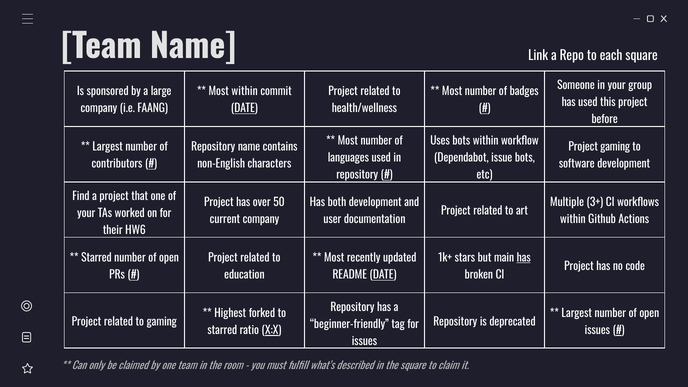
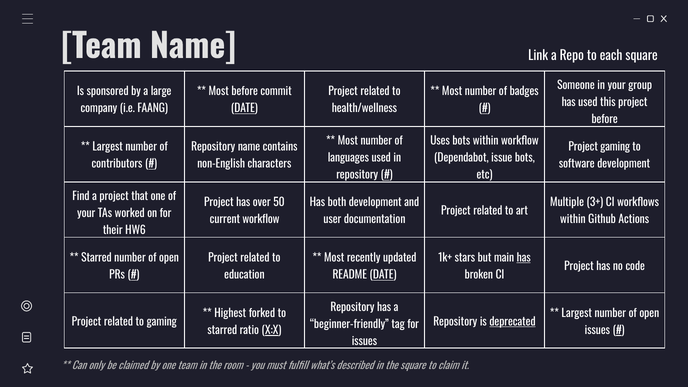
Most within: within -> before (245, 92)
current company: company -> workflow (261, 219)
deprecated underline: none -> present (513, 322)
